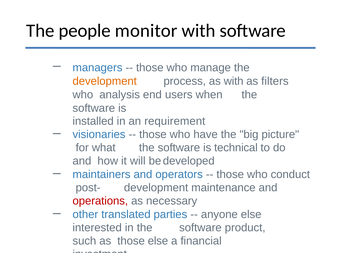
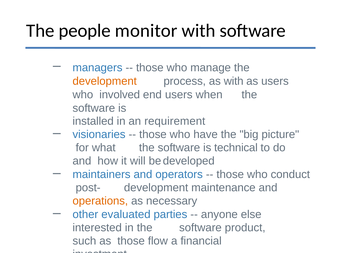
as filters: filters -> users (275, 81)
analysis: analysis -> involved (120, 95)
operations colour: red -> orange (100, 201)
translated: translated -> evaluated (126, 215)
those else: else -> flow (158, 241)
